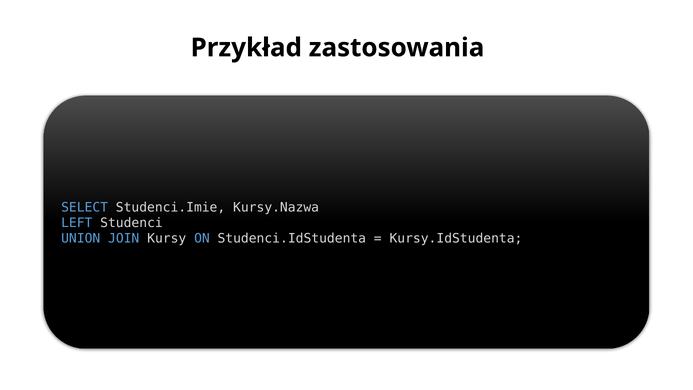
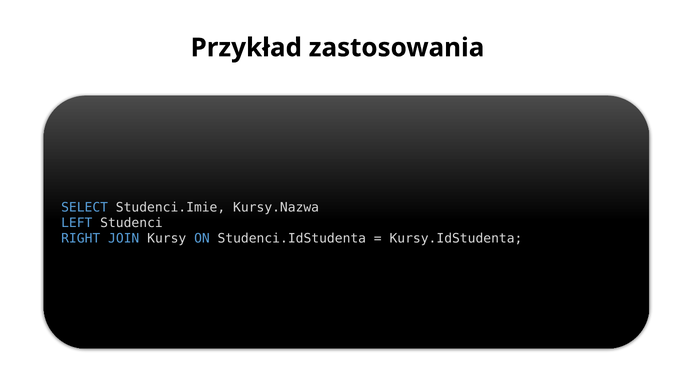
UNION: UNION -> RIGHT (81, 238)
